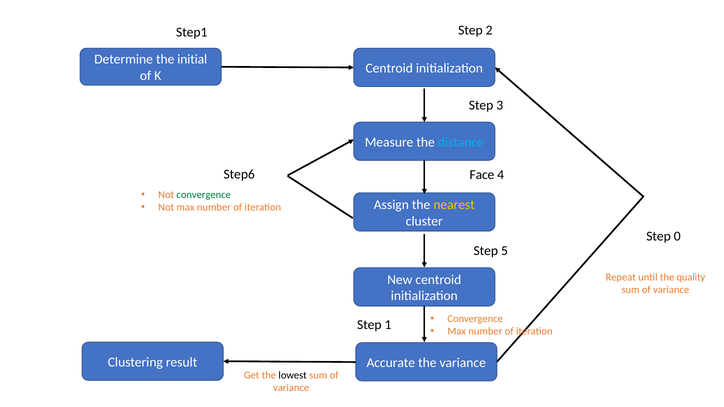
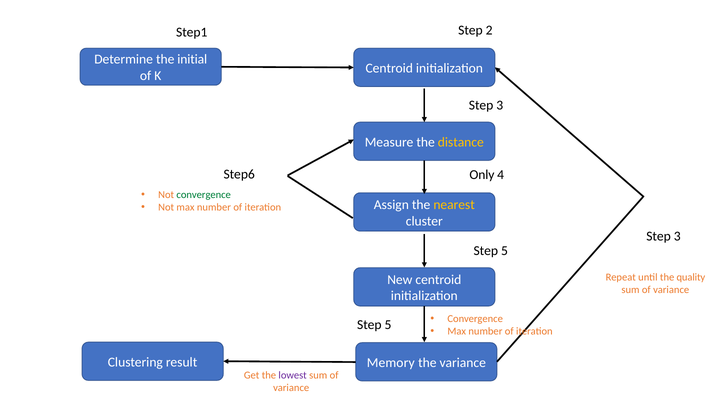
distance colour: light blue -> yellow (461, 142)
Face: Face -> Only (482, 175)
0: 0 -> 3 (677, 236)
1: 1 -> 5 (388, 325)
Accurate: Accurate -> Memory (391, 363)
lowest colour: black -> purple (293, 375)
